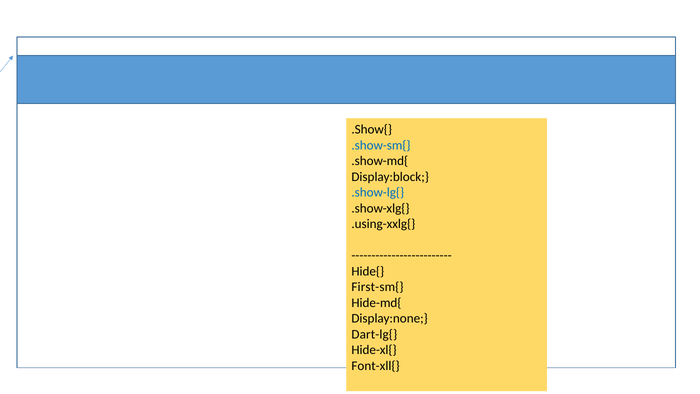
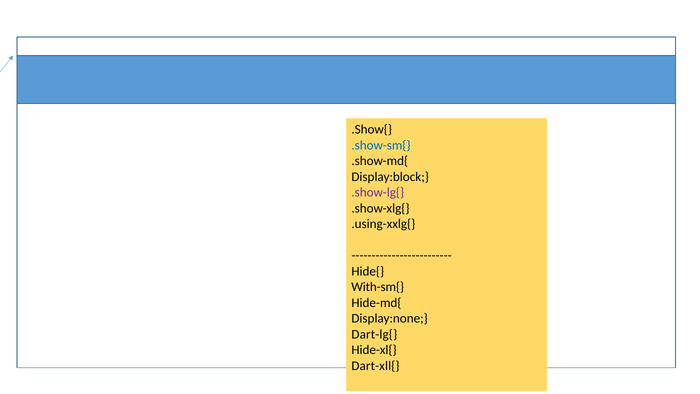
.show-lg{ colour: blue -> purple (378, 192)
First-sm{: First-sm{ -> With-sm{ (378, 287)
Font-xll{: Font-xll{ -> Dart-xll{ (376, 366)
